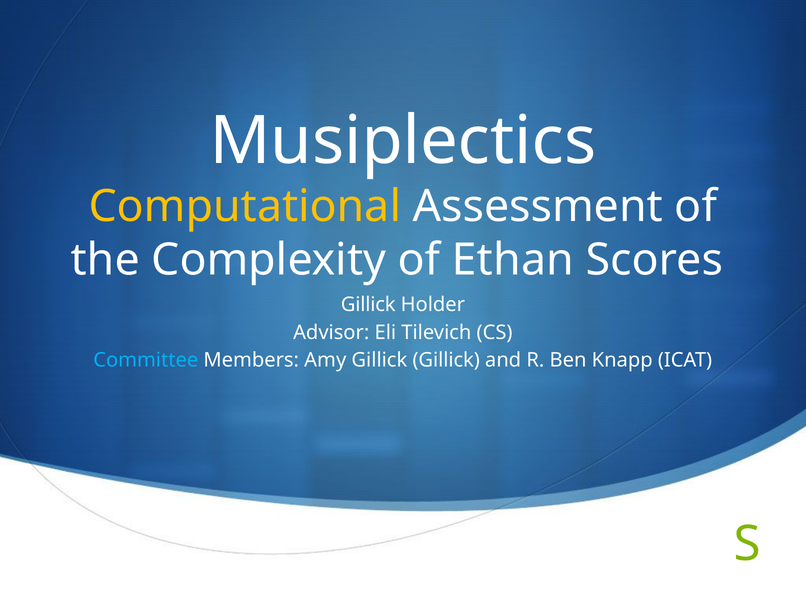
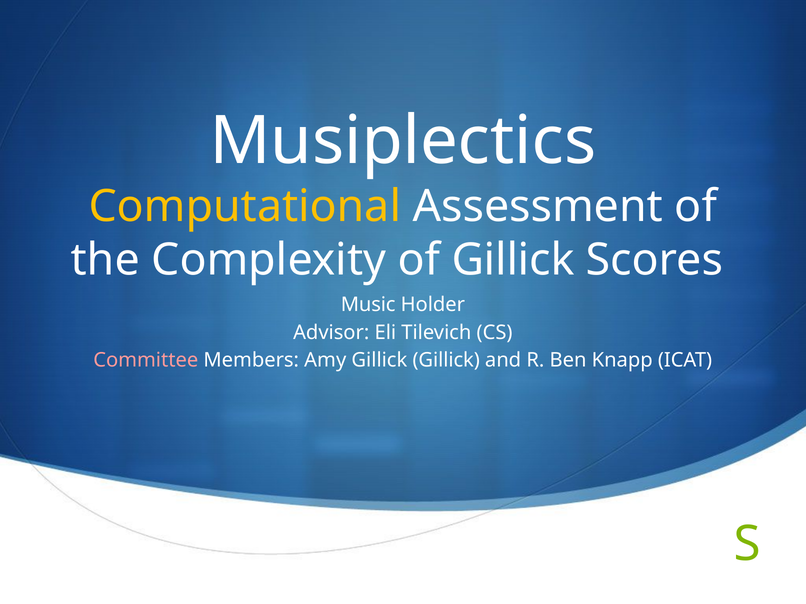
of Ethan: Ethan -> Gillick (513, 260)
Gillick: Gillick -> Music (368, 305)
Committee colour: light blue -> pink (146, 360)
